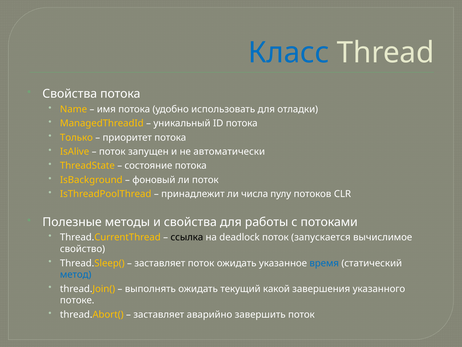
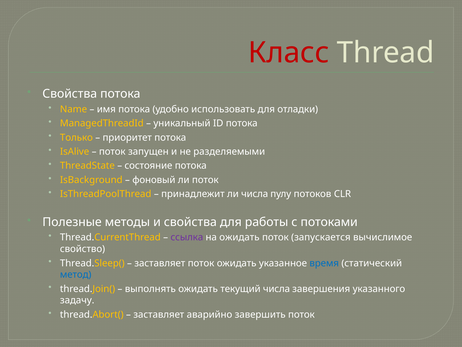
Класс colour: blue -> red (289, 53)
автоматически: автоматически -> разделяемыми (229, 151)
ссылка colour: black -> purple (187, 237)
на deadlock: deadlock -> ожидать (239, 237)
текущий какой: какой -> числа (276, 288)
потоке: потоке -> задачу (77, 300)
